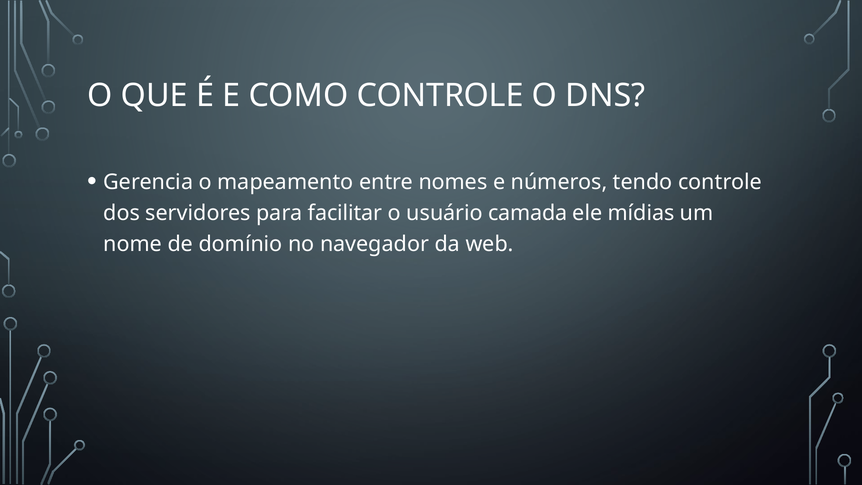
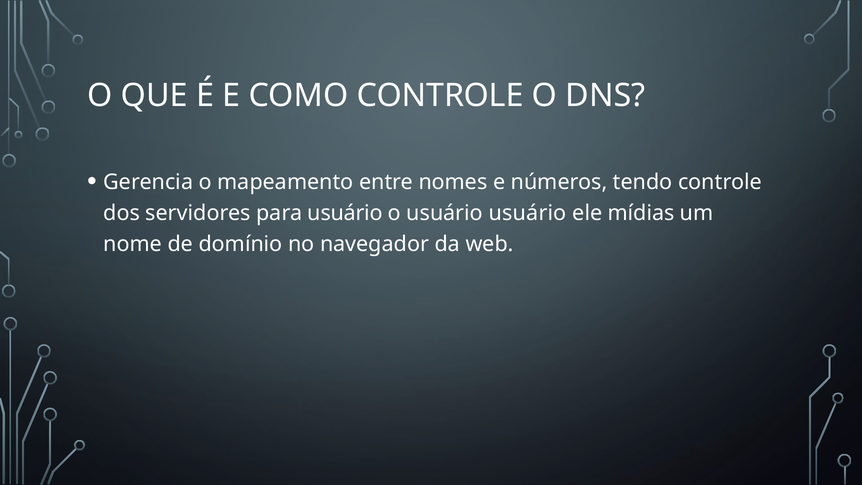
para facilitar: facilitar -> usuário (345, 213)
usuário camada: camada -> usuário (528, 213)
